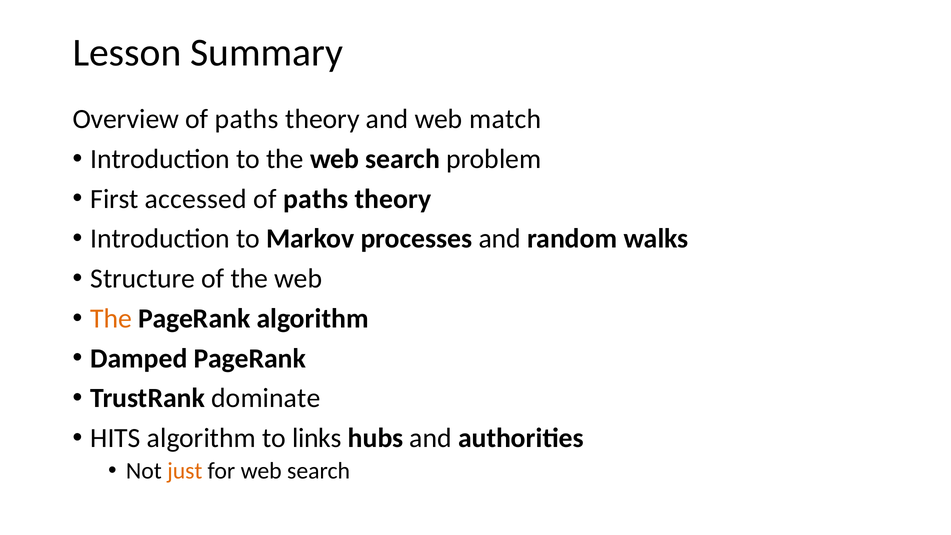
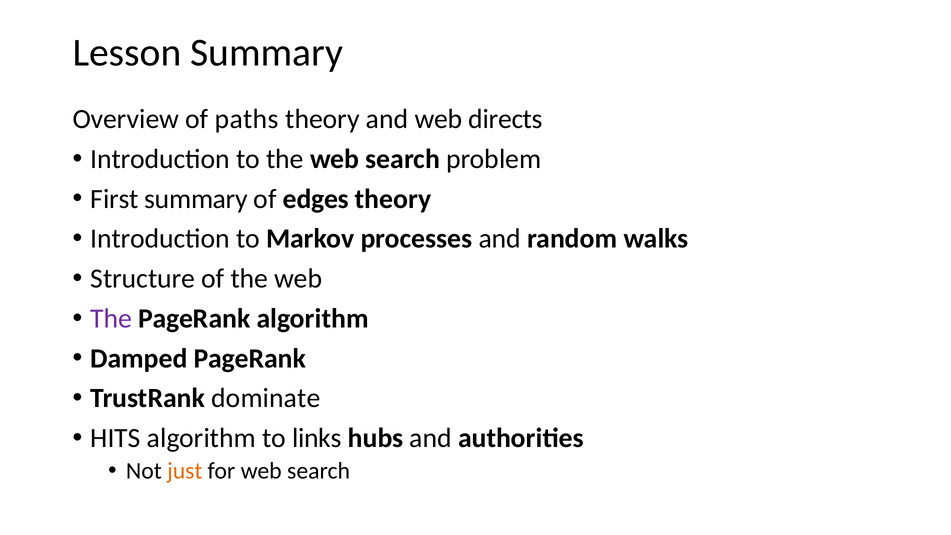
match: match -> directs (506, 119)
First accessed: accessed -> summary (196, 199)
paths: paths -> edges (316, 199)
The colour: orange -> purple (111, 319)
